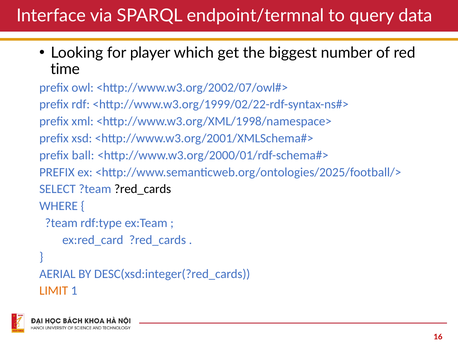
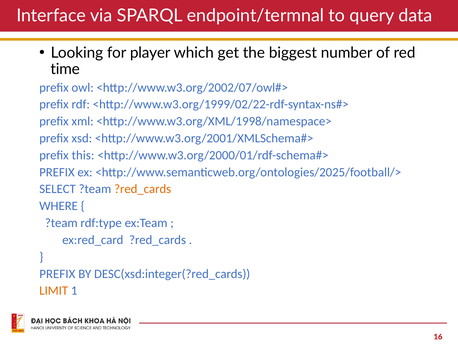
ball: ball -> this (83, 155)
?red_cards colour: black -> orange (143, 189)
AERIAL: AERIAL -> PREFIX (57, 273)
